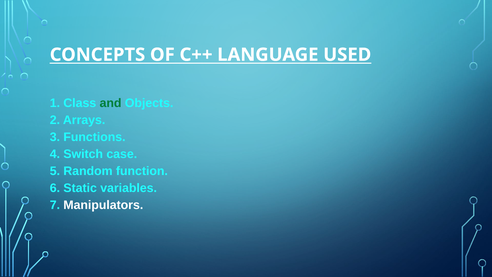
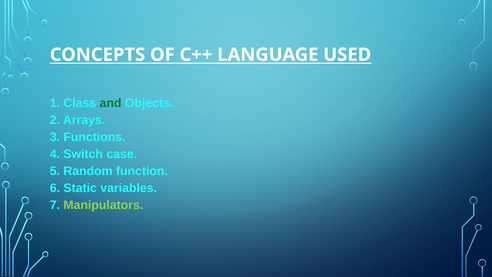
Manipulators colour: white -> light green (103, 205)
